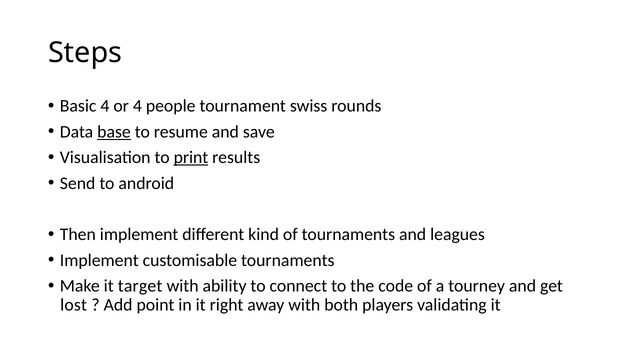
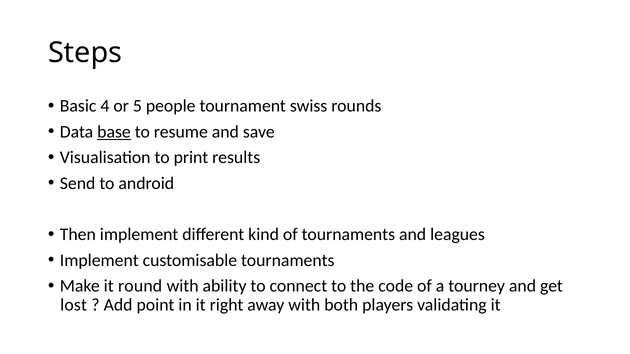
or 4: 4 -> 5 (137, 106)
print underline: present -> none (191, 158)
target: target -> round (140, 286)
